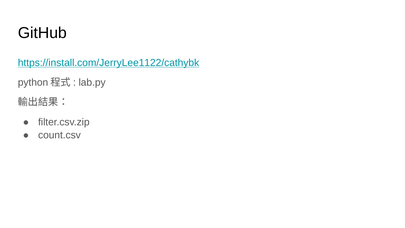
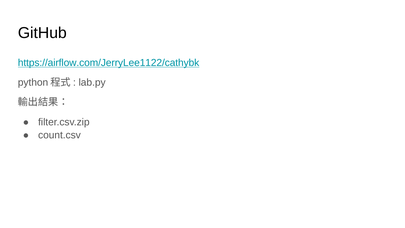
https://install.com/JerryLee1122/cathybk: https://install.com/JerryLee1122/cathybk -> https://airflow.com/JerryLee1122/cathybk (109, 63)
